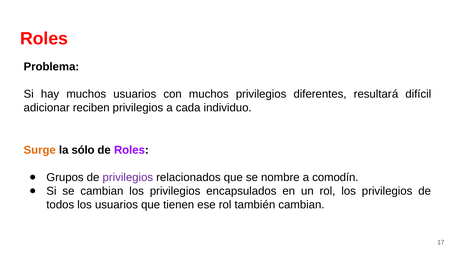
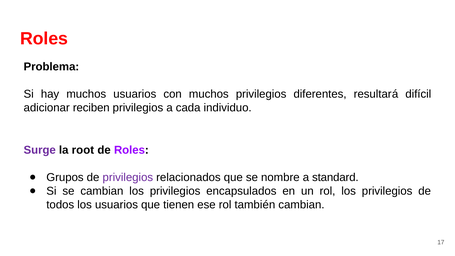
Surge colour: orange -> purple (40, 150)
sólo: sólo -> root (83, 150)
comodín: comodín -> standard (335, 177)
